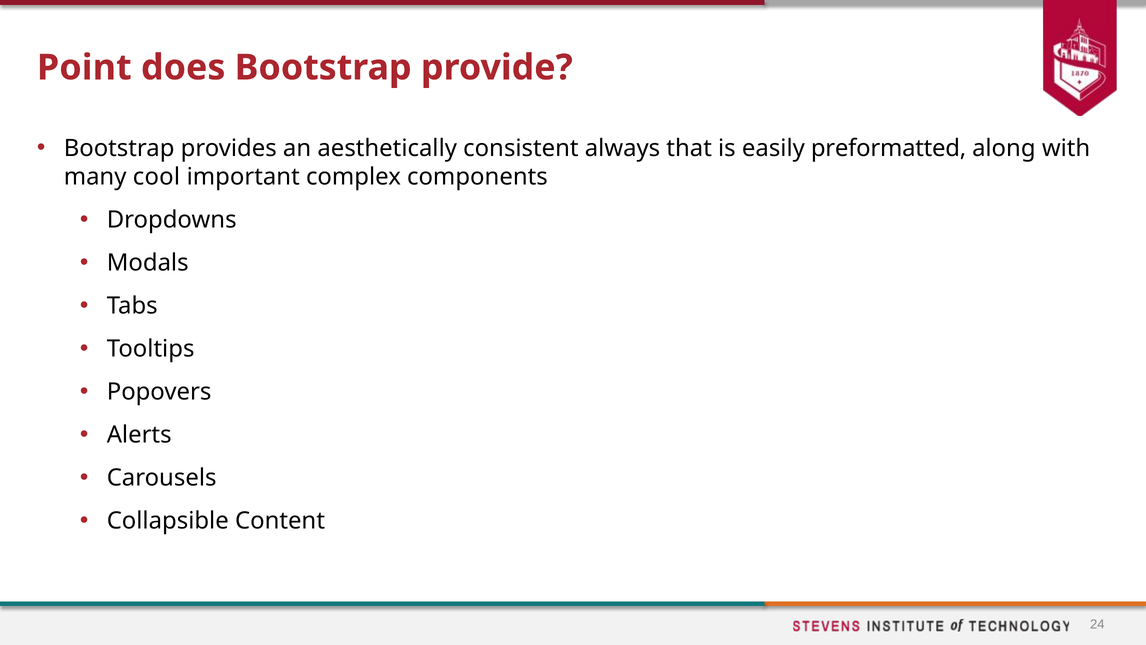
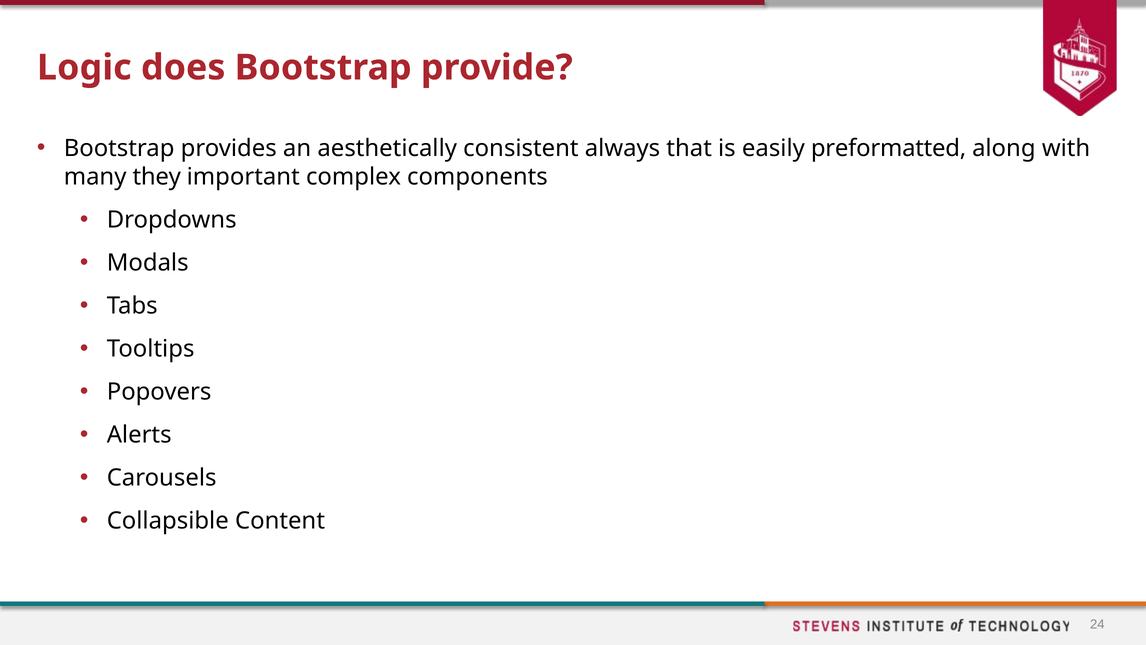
Point: Point -> Logic (84, 68)
cool: cool -> they (157, 177)
